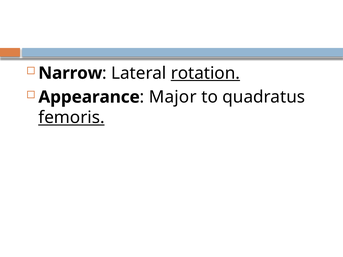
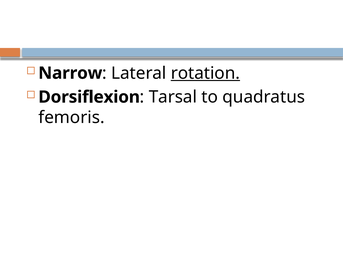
Appearance: Appearance -> Dorsiflexion (89, 97)
Major: Major -> Tarsal (173, 97)
femoris underline: present -> none (71, 118)
